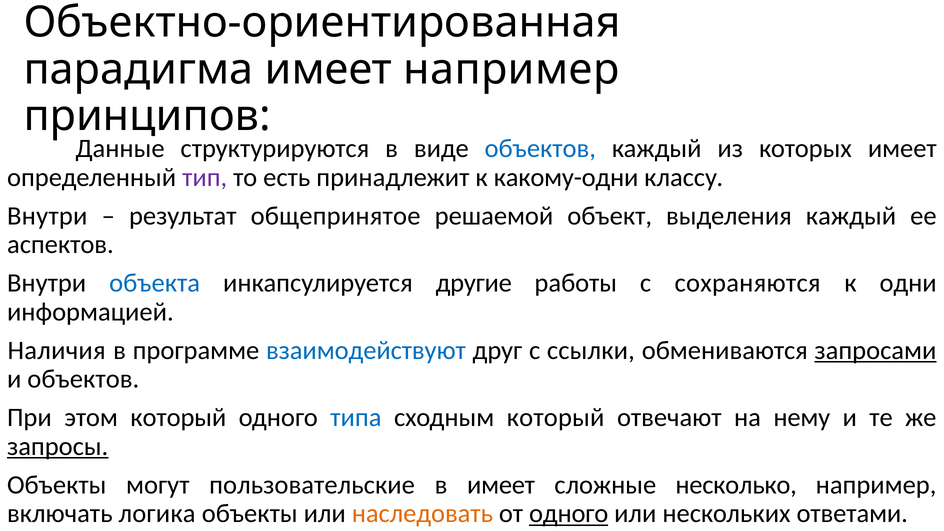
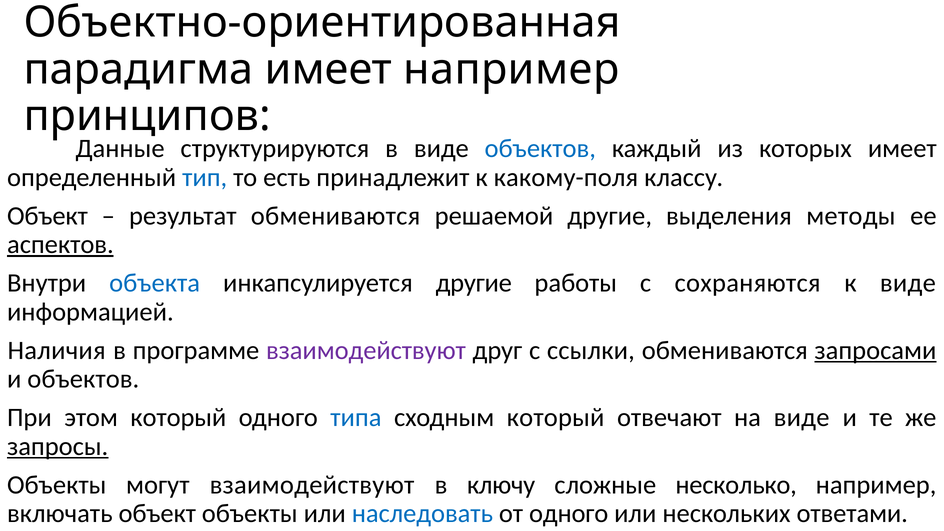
тип colour: purple -> blue (205, 177)
какому-одни: какому-одни -> какому-поля (566, 177)
Внутри: Внутри -> Объект (47, 216)
результат общепринятое: общепринятое -> обмениваются (336, 216)
решаемой объект: объект -> другие (610, 216)
выделения каждый: каждый -> методы (851, 216)
аспектов underline: none -> present (60, 245)
к одни: одни -> виде (908, 283)
взаимодействуют colour: blue -> purple (366, 350)
на нему: нему -> виде (802, 418)
могут пользовательские: пользовательские -> взаимодействуют (312, 485)
в имеет: имеет -> ключу (501, 485)
включать логика: логика -> объект (157, 514)
наследовать colour: orange -> blue (422, 514)
одного underline: present -> none (569, 514)
